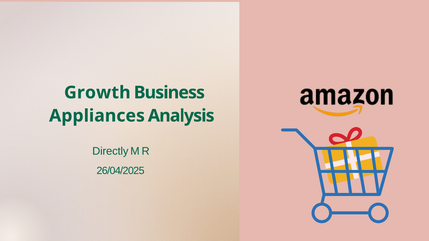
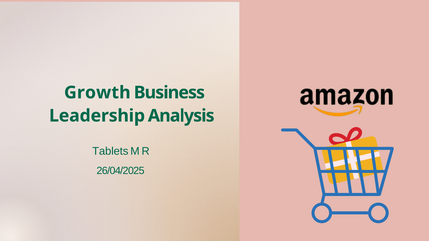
Appliances: Appliances -> Leadership (97, 116)
Directly: Directly -> Tablets (110, 151)
